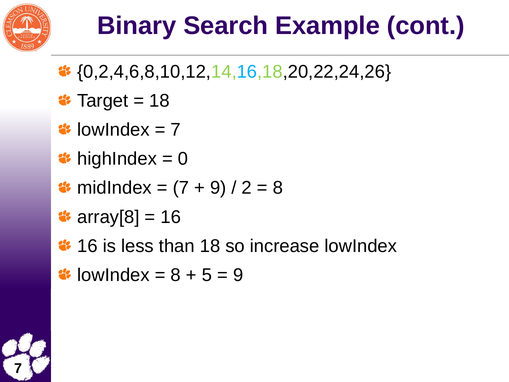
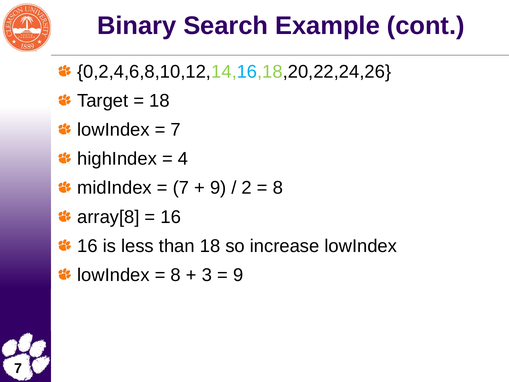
0: 0 -> 4 (183, 159)
5: 5 -> 3 (207, 275)
